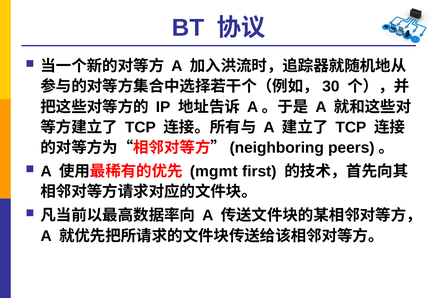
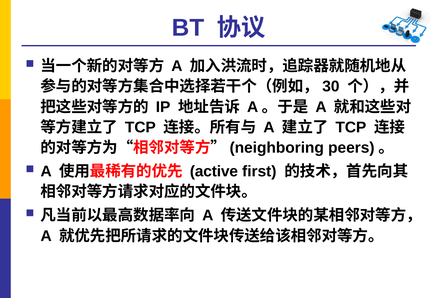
mgmt: mgmt -> active (214, 172)
